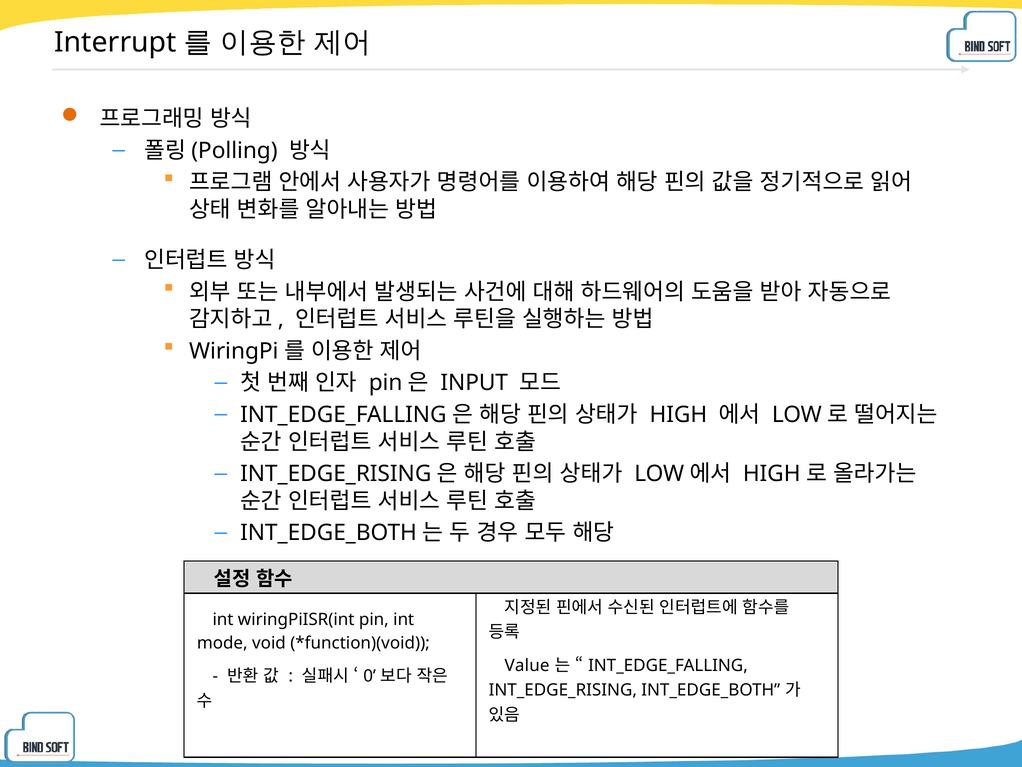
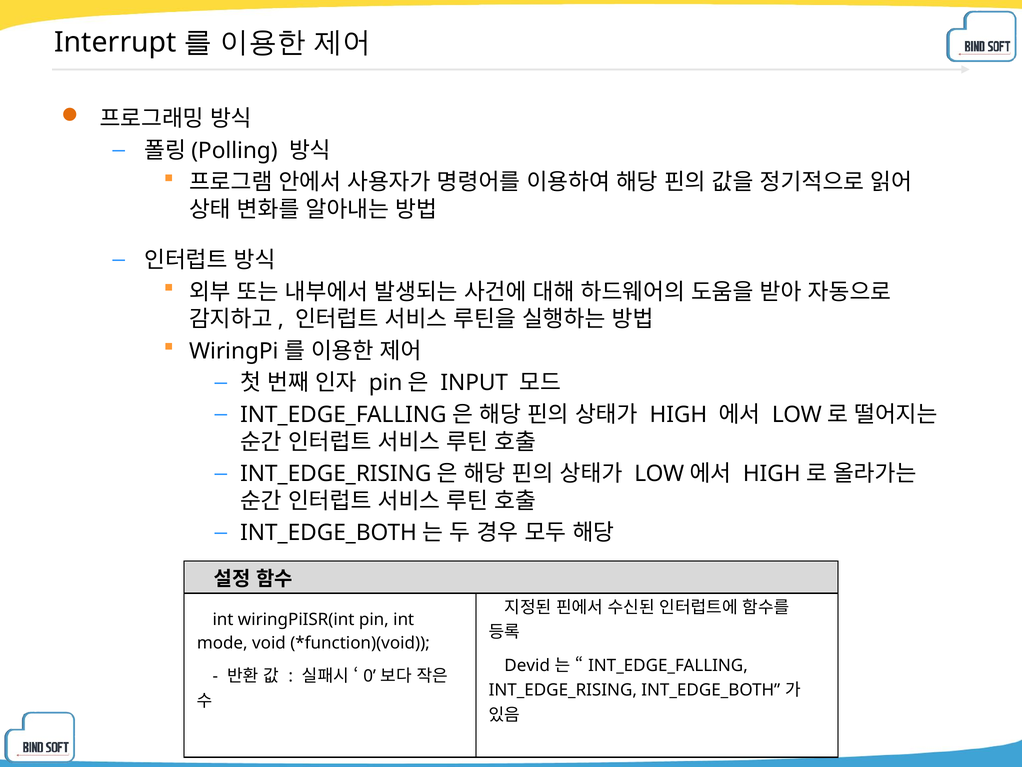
Value: Value -> Devid (527, 665)
